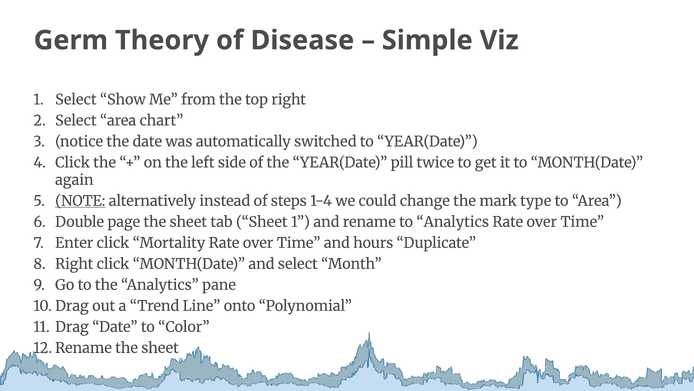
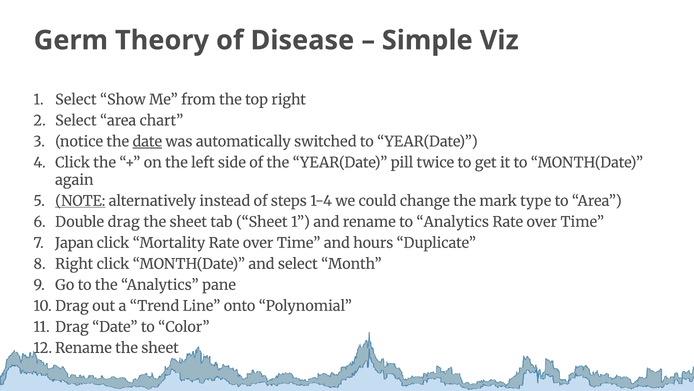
date underline: none -> present (147, 141)
Double page: page -> drag (124, 222)
Enter: Enter -> Japan (74, 243)
